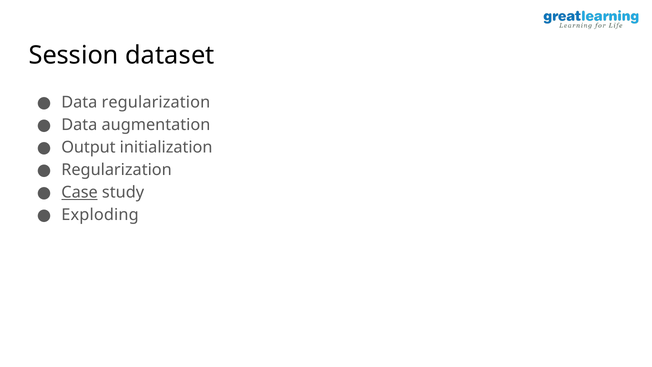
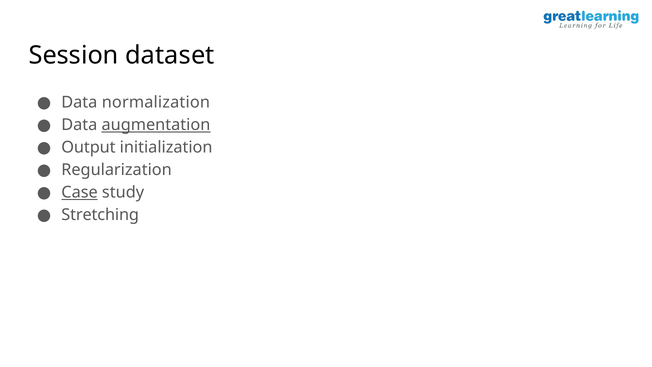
Data regularization: regularization -> normalization (156, 103)
augmentation underline: none -> present (156, 125)
Exploding: Exploding -> Stretching (100, 215)
